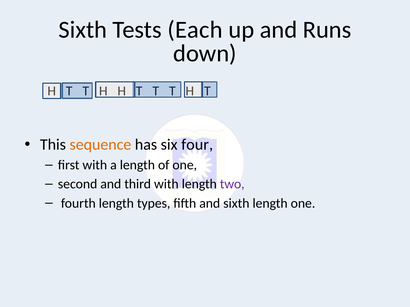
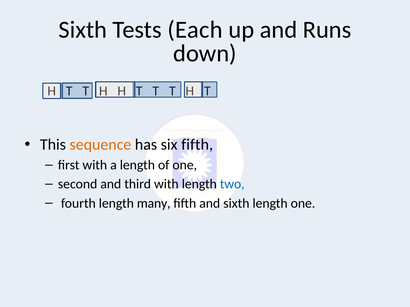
six four: four -> fifth (197, 145)
two colour: purple -> blue (232, 184)
types: types -> many (154, 204)
